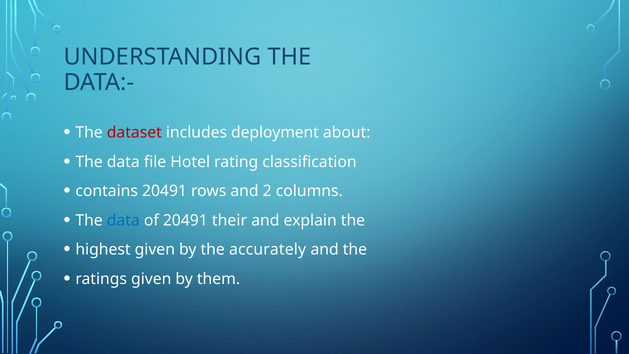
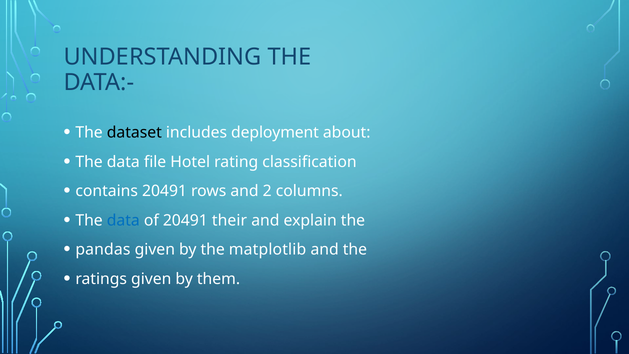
dataset colour: red -> black (134, 133)
highest: highest -> pandas (103, 250)
accurately: accurately -> matplotlib (268, 250)
